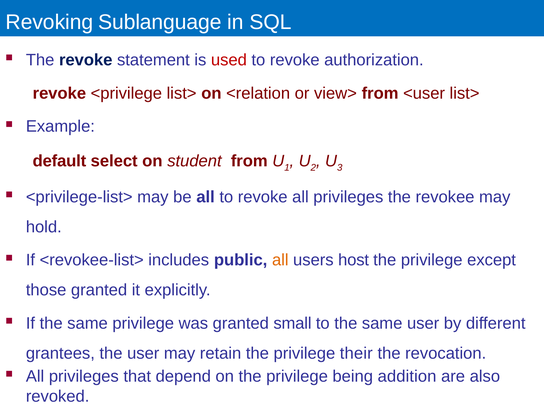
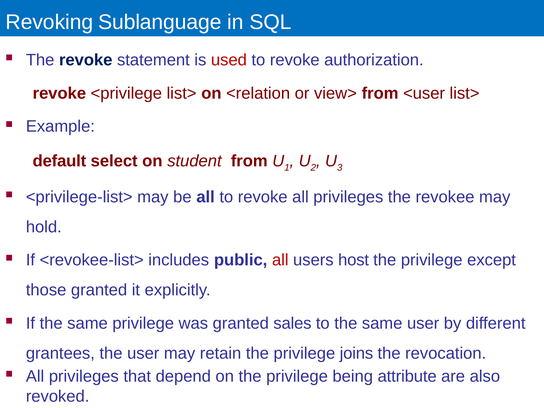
all colour: orange -> red (280, 260)
small: small -> sales (292, 323)
their: their -> joins (356, 353)
addition: addition -> attribute (407, 376)
